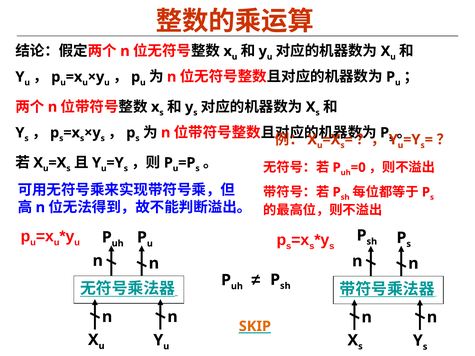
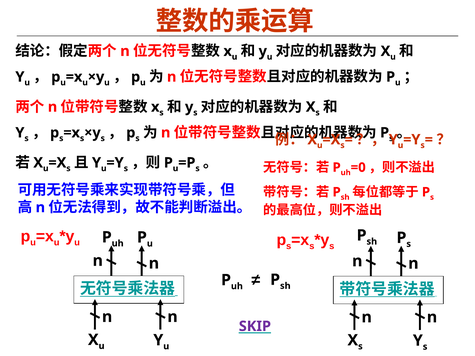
SKIP colour: orange -> purple (255, 326)
